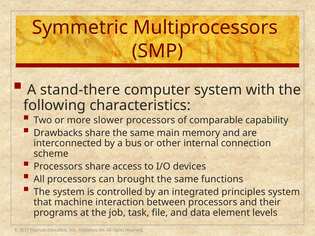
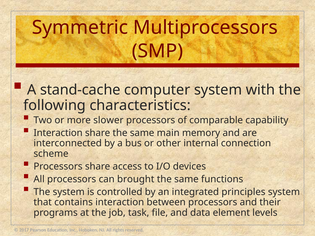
stand-there: stand-there -> stand-cache (80, 90)
Drawbacks: Drawbacks -> Interaction (58, 133)
machine: machine -> contains (74, 202)
